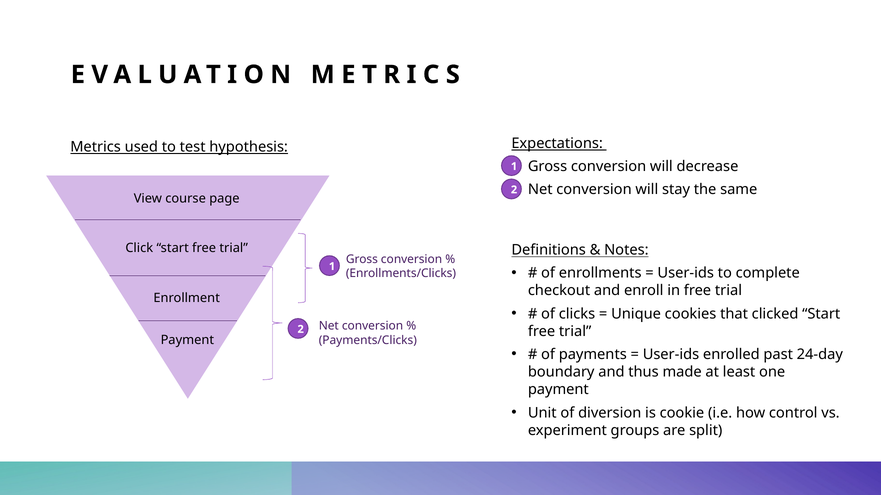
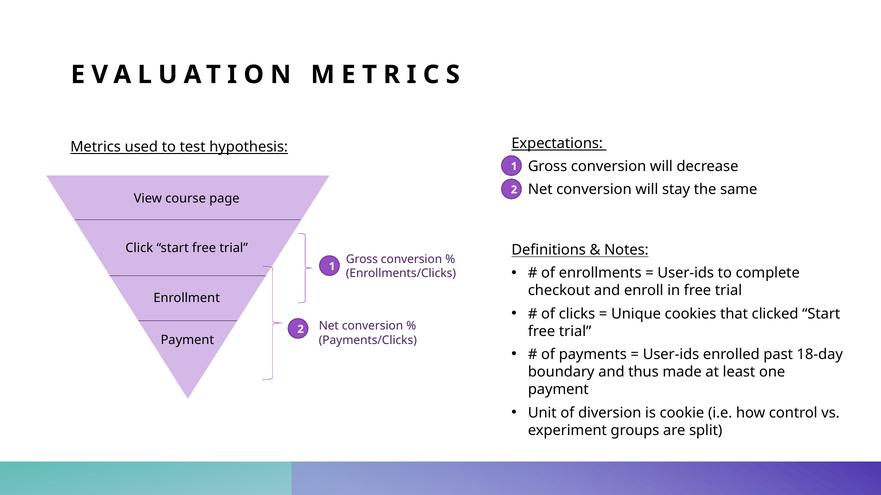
24-day: 24-day -> 18-day (820, 355)
